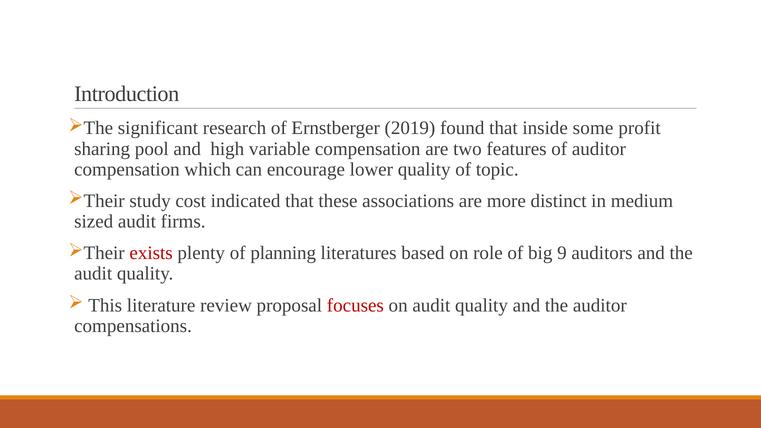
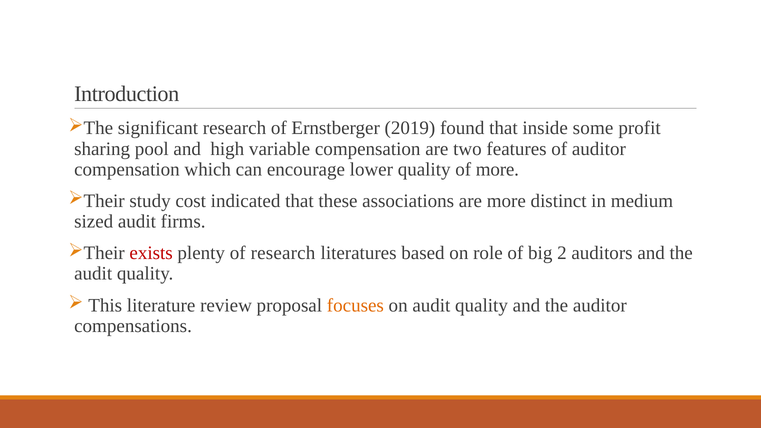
of topic: topic -> more (497, 169)
of planning: planning -> research (283, 253)
9: 9 -> 2 (562, 253)
focuses colour: red -> orange (355, 305)
